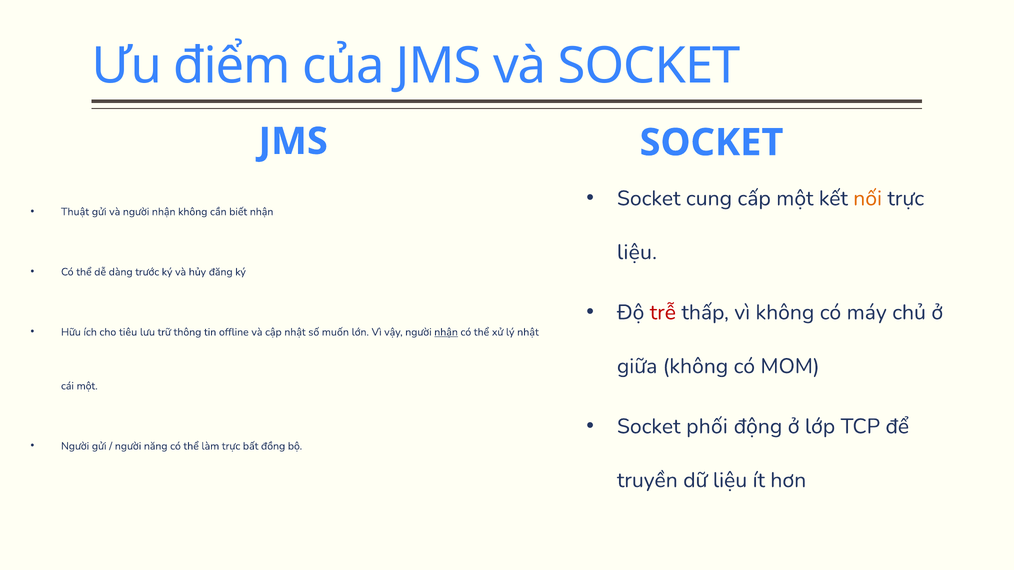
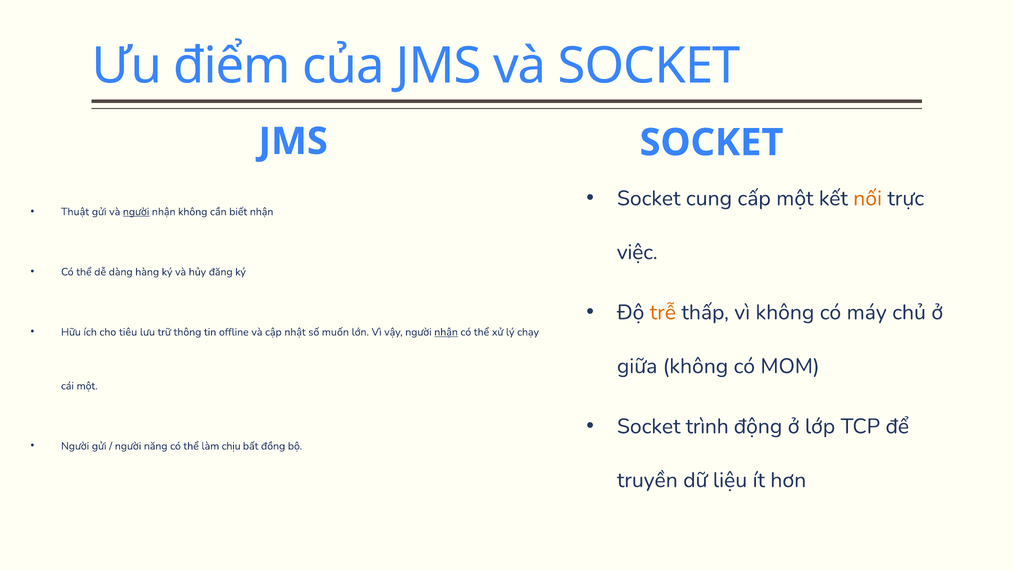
người underline: none -> present (136, 212)
liệu: liệu -> việc (637, 252)
trước: trước -> hàng (147, 272)
trễ colour: red -> orange (663, 313)
lý nhật: nhật -> chạy (528, 332)
phối: phối -> trình (707, 427)
làm trực: trực -> chịu (231, 446)
